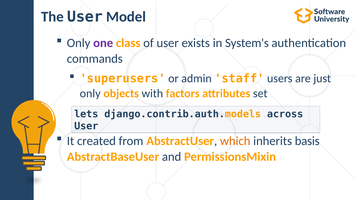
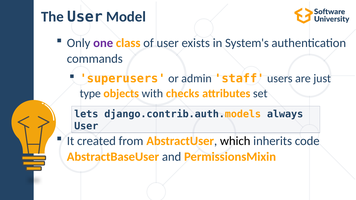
only: only -> type (90, 94)
factors: factors -> checks (183, 94)
across: across -> always (285, 114)
which colour: orange -> black (235, 141)
basis: basis -> code (307, 141)
